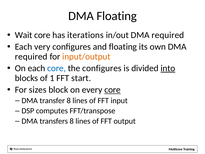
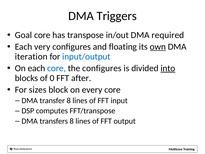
DMA Floating: Floating -> Triggers (117, 16)
Wait: Wait -> Goal (23, 35)
iterations: iterations -> transpose (85, 35)
own underline: none -> present (158, 47)
required: required -> iteration (31, 56)
input/output colour: orange -> blue (86, 56)
1: 1 -> 0 (52, 78)
start: start -> after (81, 78)
core underline: present -> none (113, 90)
